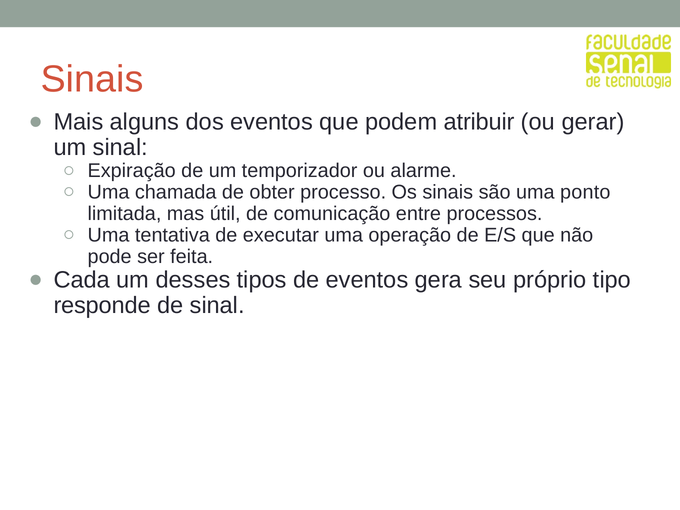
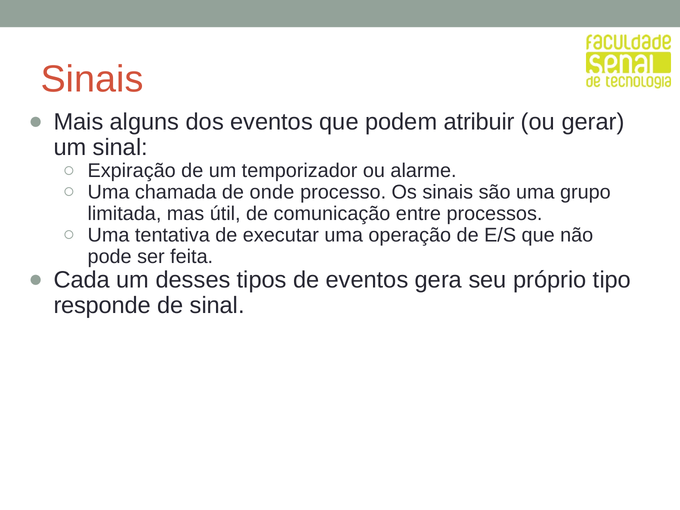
obter: obter -> onde (272, 192)
ponto: ponto -> grupo (585, 192)
